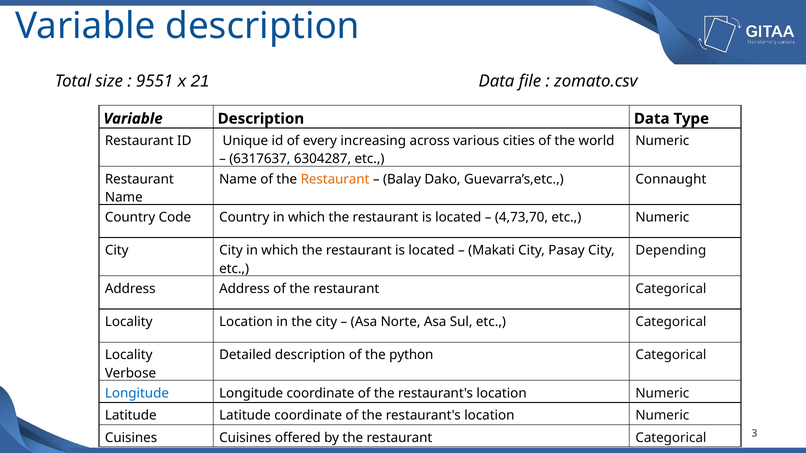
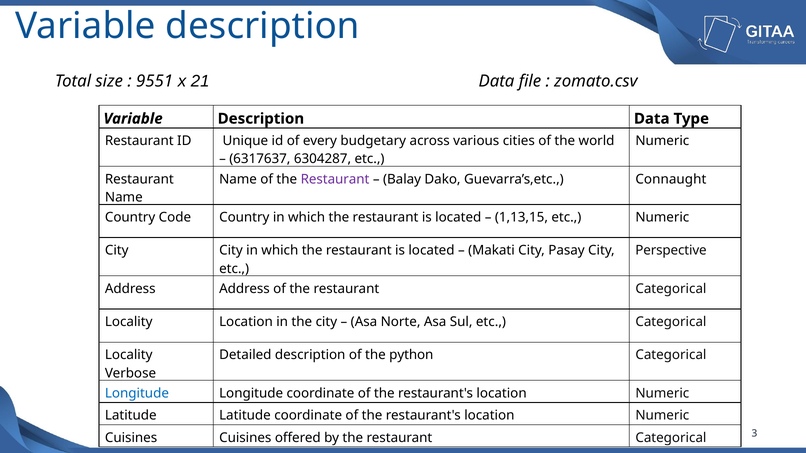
increasing: increasing -> budgetary (373, 141)
Restaurant colour: orange -> purple (335, 179)
4,73,70: 4,73,70 -> 1,13,15 (521, 218)
Depending: Depending -> Perspective (671, 251)
